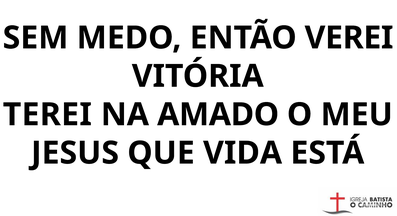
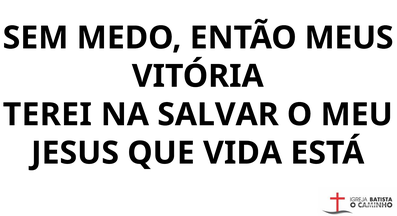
VEREI: VEREI -> MEUS (349, 38)
AMADO: AMADO -> SALVAR (218, 115)
